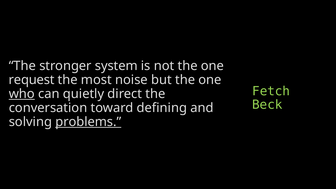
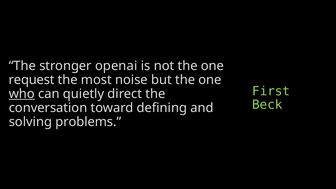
system: system -> openai (116, 66)
Fetch: Fetch -> First (271, 91)
problems underline: present -> none (88, 122)
